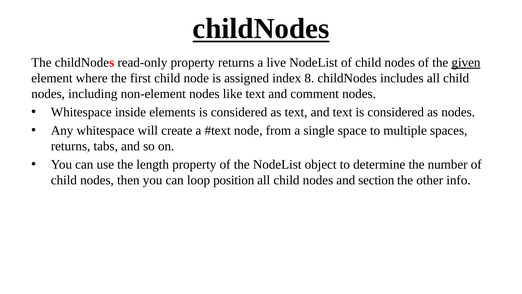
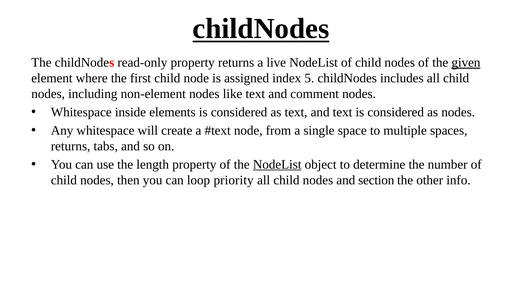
8: 8 -> 5 (309, 78)
NodeList underline: none -> present (277, 164)
position: position -> priority (234, 180)
